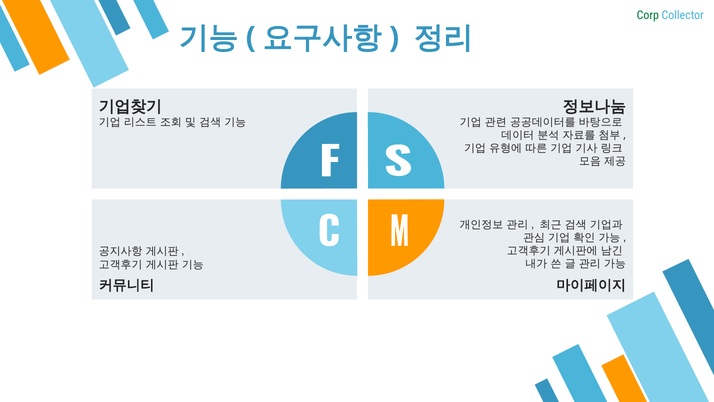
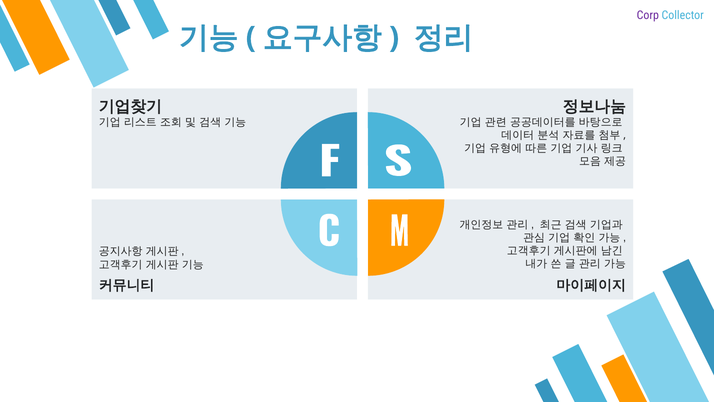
Corp colour: green -> purple (648, 15)
